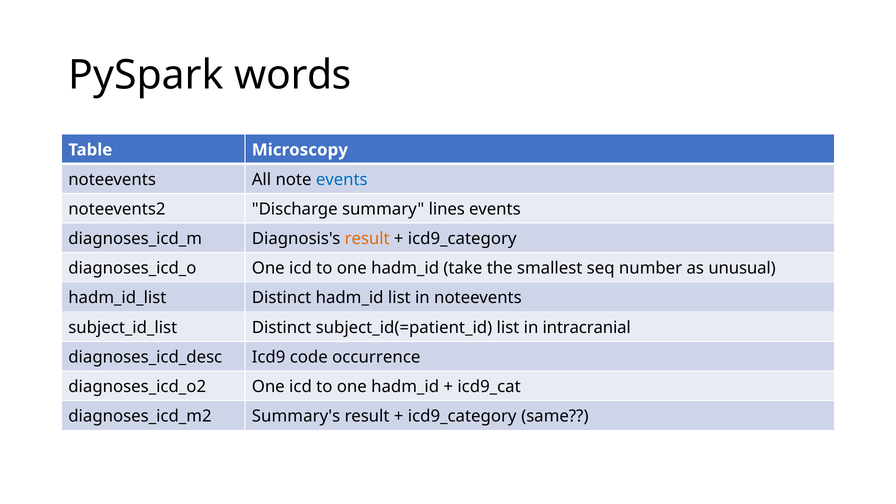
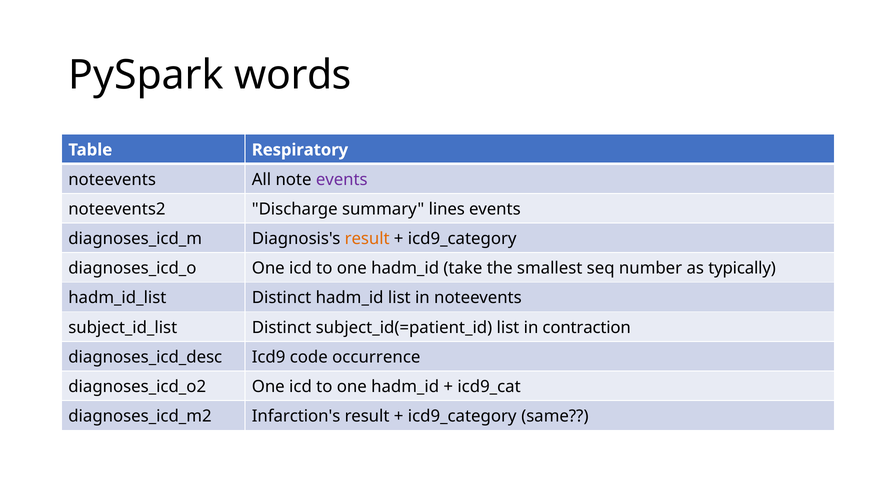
Microscopy: Microscopy -> Respiratory (300, 150)
events colour: blue -> purple (342, 179)
unusual: unusual -> typically (742, 268)
intracranial: intracranial -> contraction (587, 328)
Summary's: Summary's -> Infarction's (296, 416)
